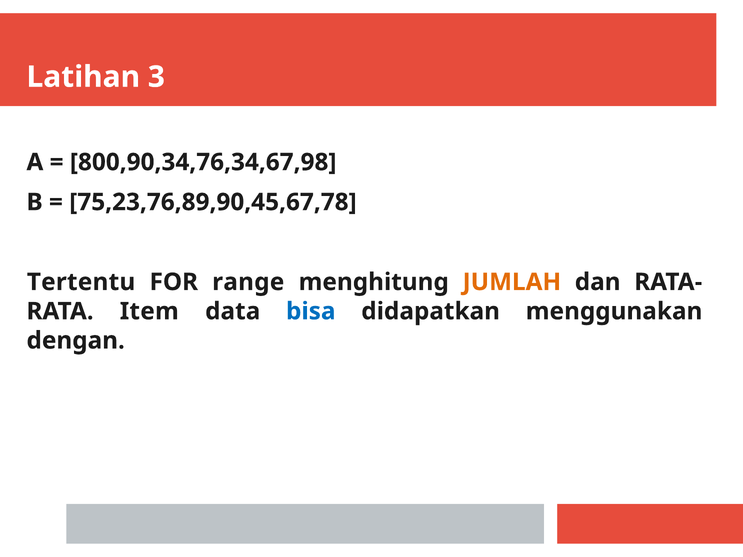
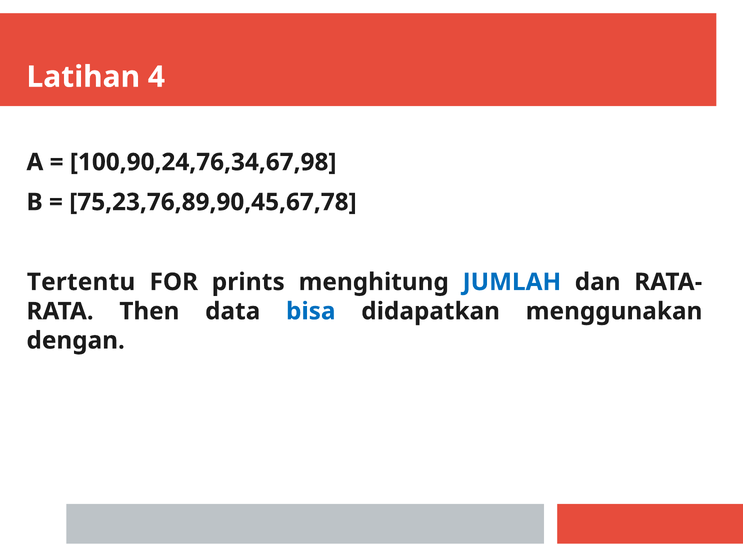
3: 3 -> 4 (156, 77)
800,90,34,76,34,67,98: 800,90,34,76,34,67,98 -> 100,90,24,76,34,67,98 (203, 162)
range: range -> prints (248, 282)
JUMLAH colour: orange -> blue (512, 282)
Item: Item -> Then (149, 311)
